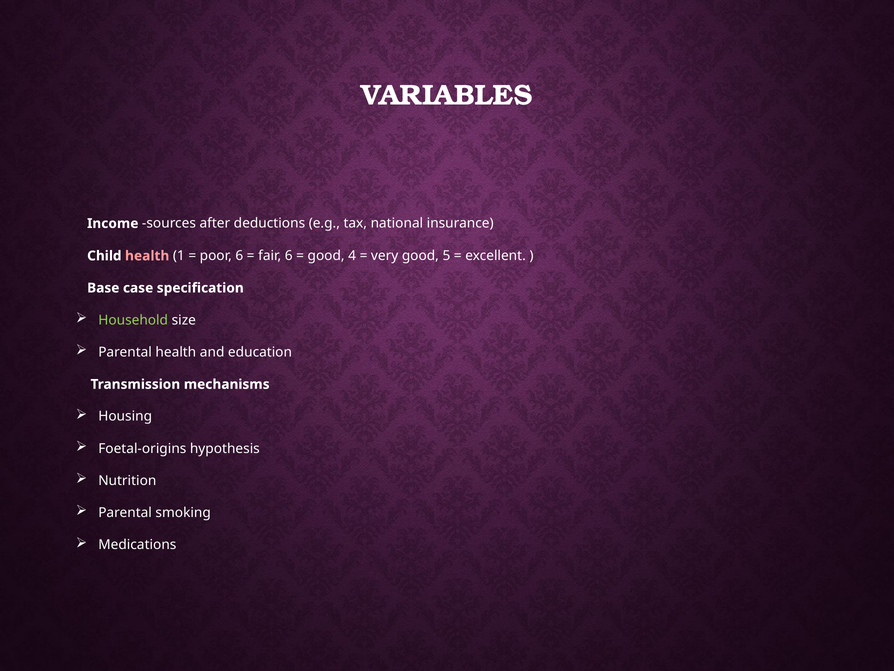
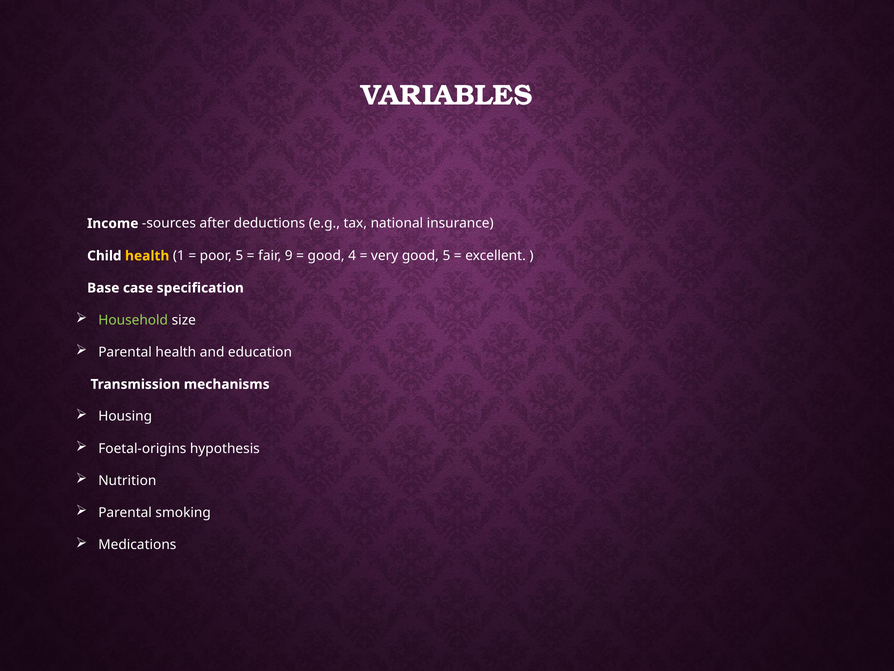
health colour: pink -> yellow (147, 256)
poor 6: 6 -> 5 (239, 256)
fair 6: 6 -> 9 (289, 256)
